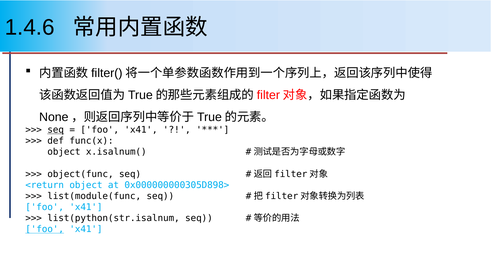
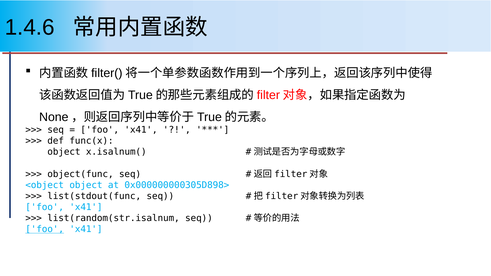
seq underline: present -> none (56, 130)
<return: <return -> <object (45, 185)
list(module(func: list(module(func -> list(stdout(func (94, 196)
list(python(str.isalnum: list(python(str.isalnum -> list(random(str.isalnum (114, 218)
